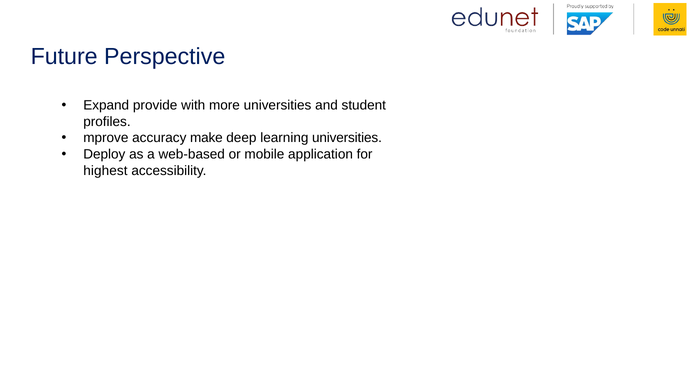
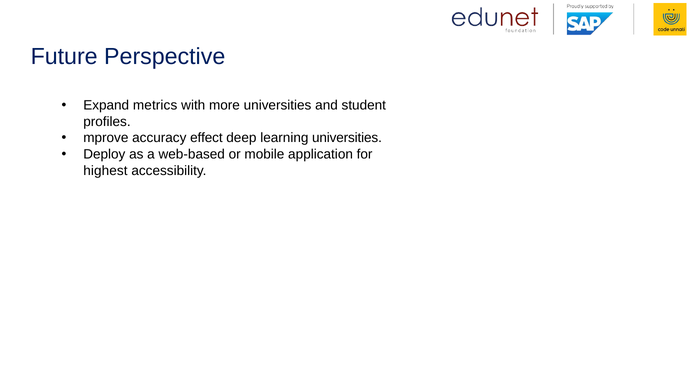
provide: provide -> metrics (155, 105)
make: make -> effect (206, 138)
